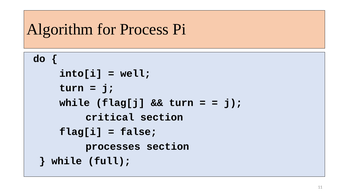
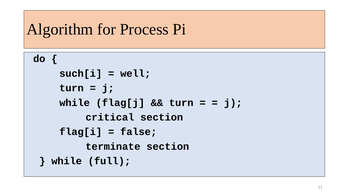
into[i: into[i -> such[i (81, 74)
processes: processes -> terminate (113, 147)
